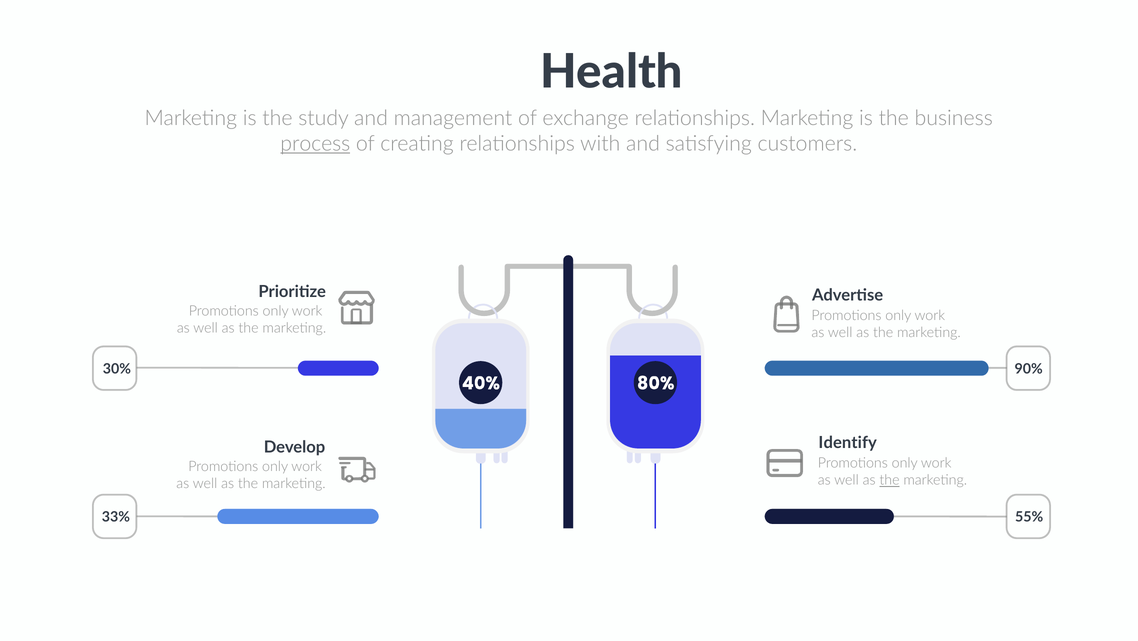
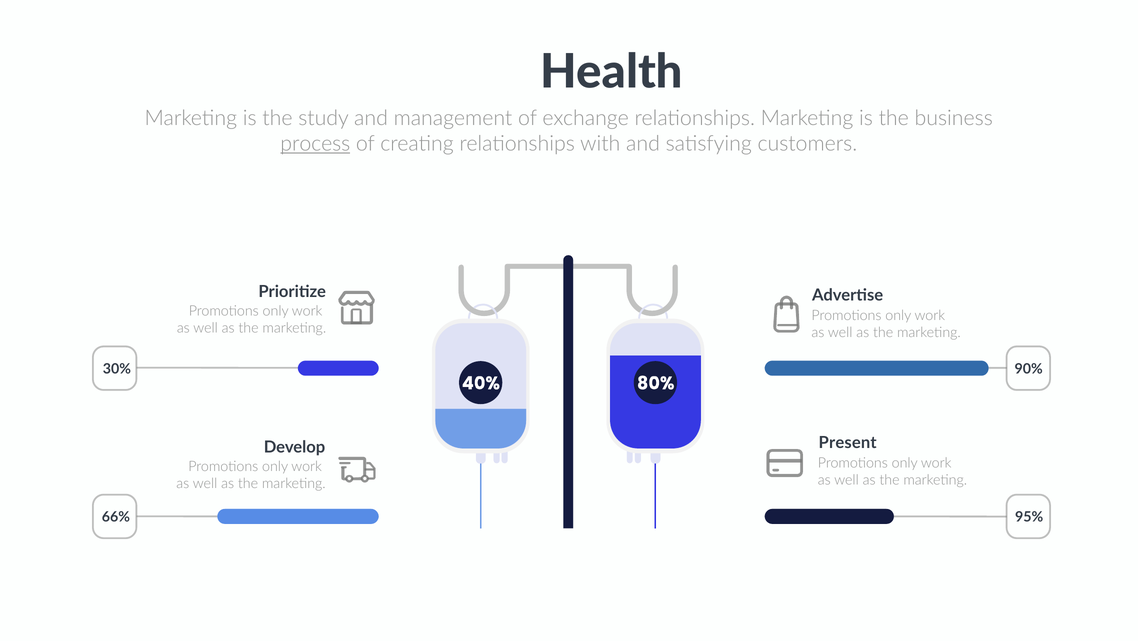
Identify: Identify -> Present (848, 442)
the underline: present -> none (889, 480)
33%: 33% -> 66% (116, 517)
55%: 55% -> 95% (1029, 517)
